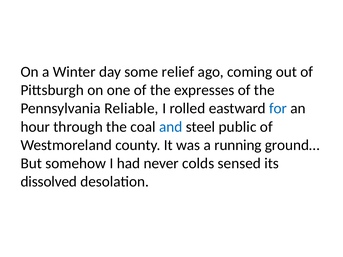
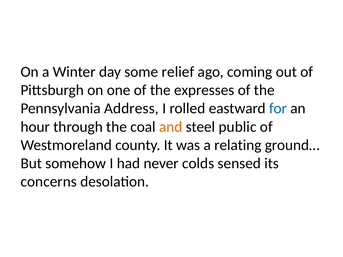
Reliable: Reliable -> Address (131, 109)
and colour: blue -> orange (171, 127)
running: running -> relating (238, 145)
dissolved: dissolved -> concerns (49, 182)
